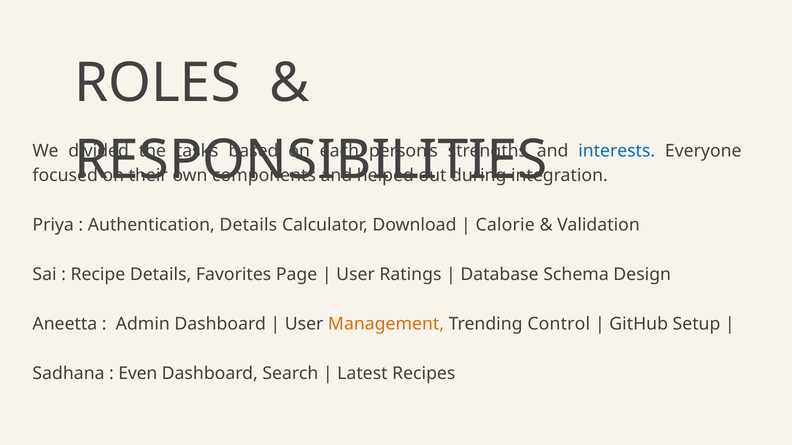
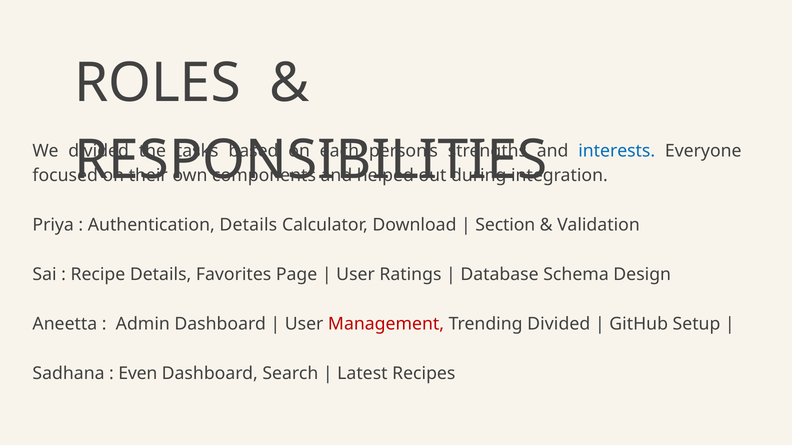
Calorie: Calorie -> Section (505, 225)
Management colour: orange -> red (386, 324)
Trending Control: Control -> Divided (559, 324)
